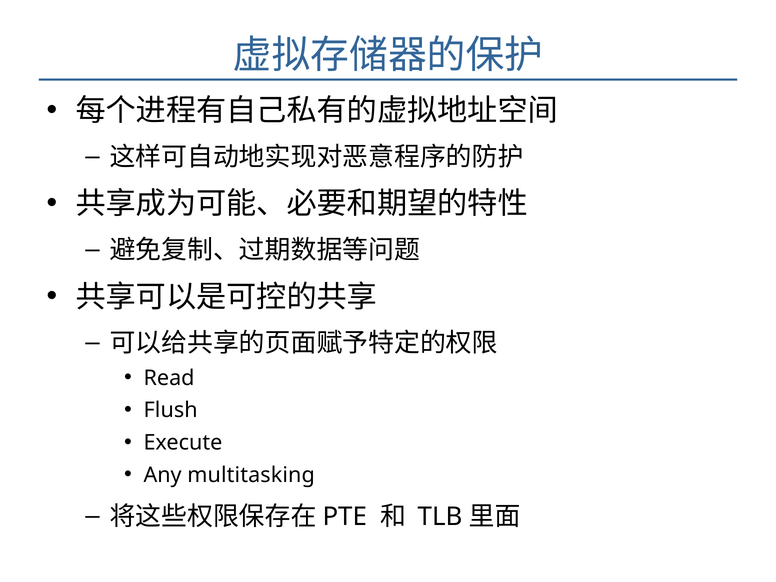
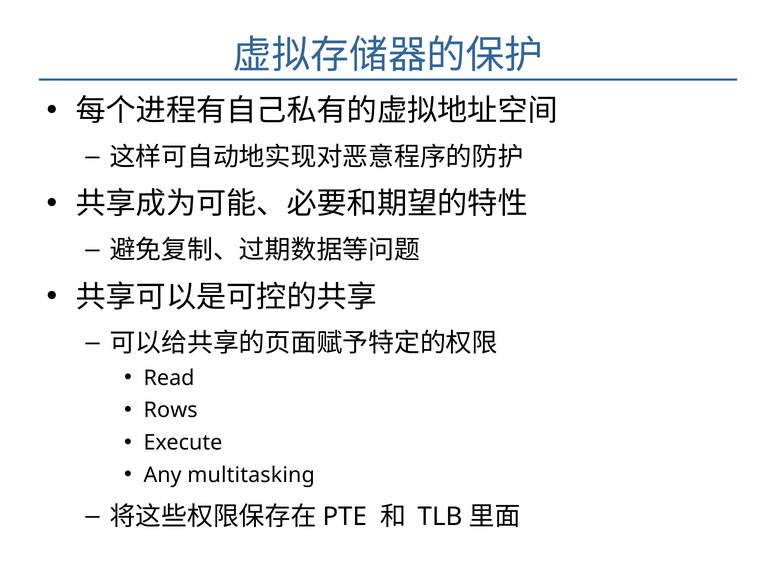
Flush: Flush -> Rows (171, 410)
